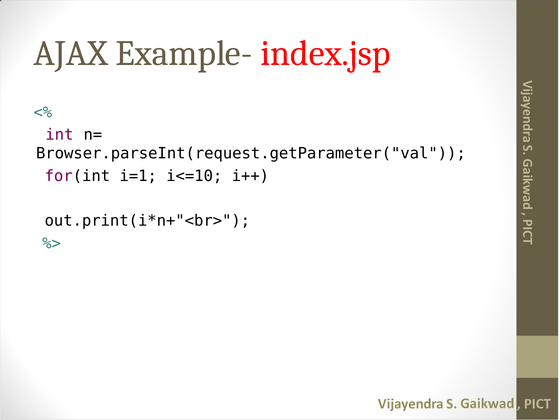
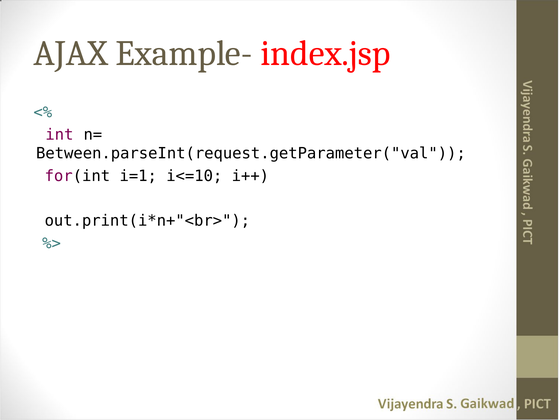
Browser.parseInt(request.getParameter("val: Browser.parseInt(request.getParameter("val -> Between.parseInt(request.getParameter("val (251, 154)
